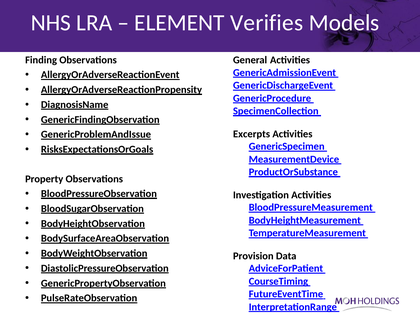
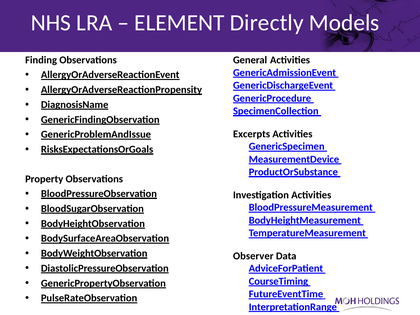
Verifies: Verifies -> Directly (267, 23)
Provision: Provision -> Observer (253, 256)
